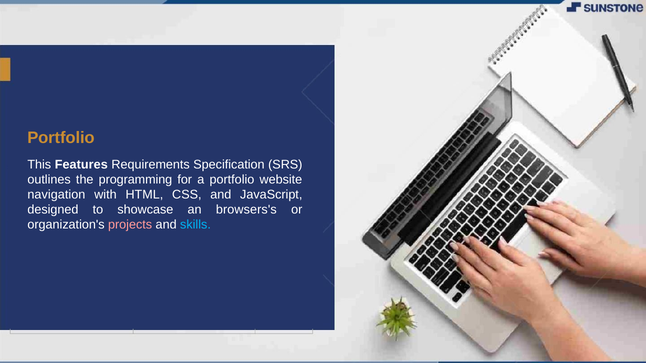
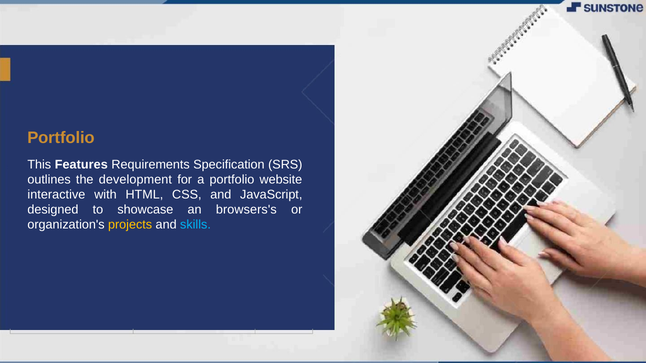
programming: programming -> development (135, 180)
navigation: navigation -> interactive (56, 195)
projects colour: pink -> yellow (130, 225)
